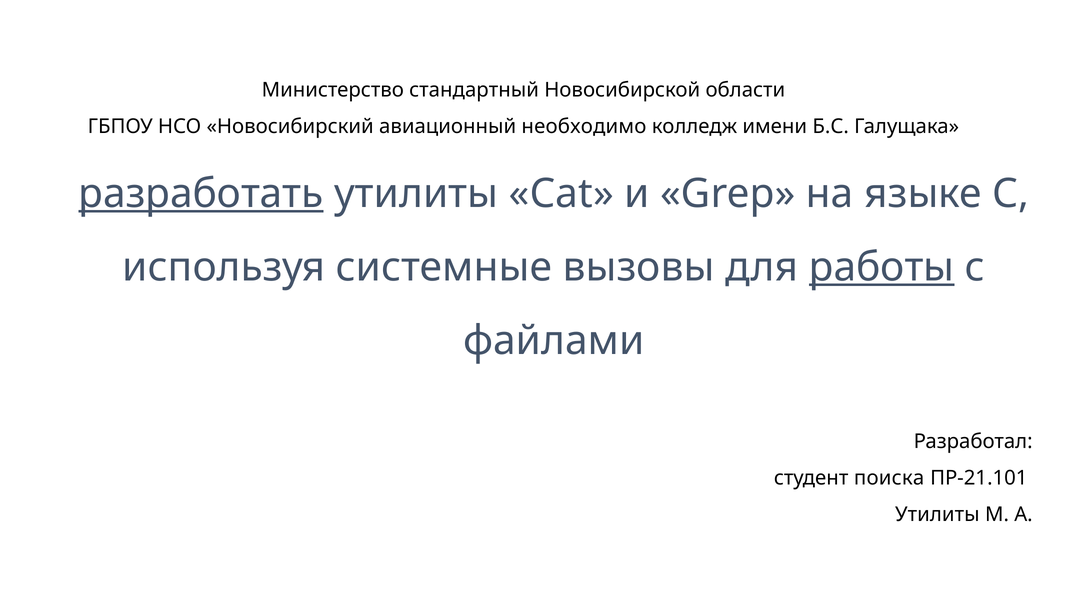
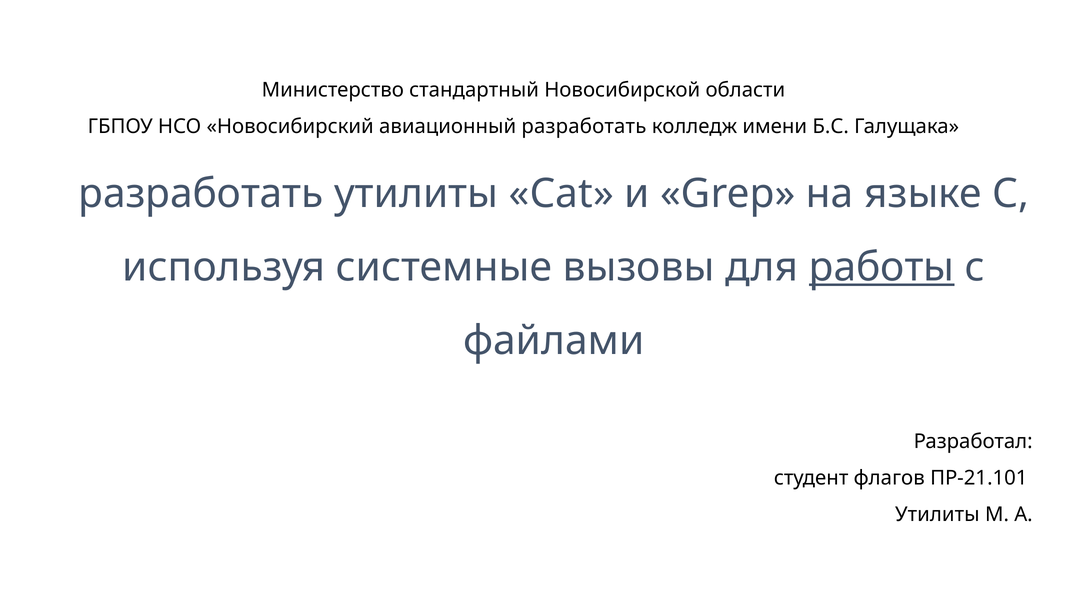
авиационный необходимо: необходимо -> разработать (584, 127)
разработать underline: present -> none (201, 194)
поиска: поиска -> флагов (889, 478)
